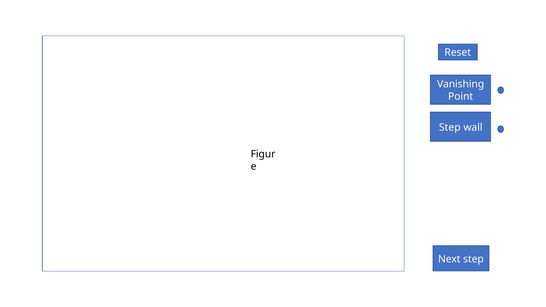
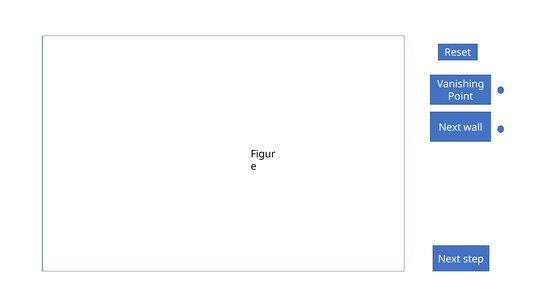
Step: Step -> Next (450, 127)
